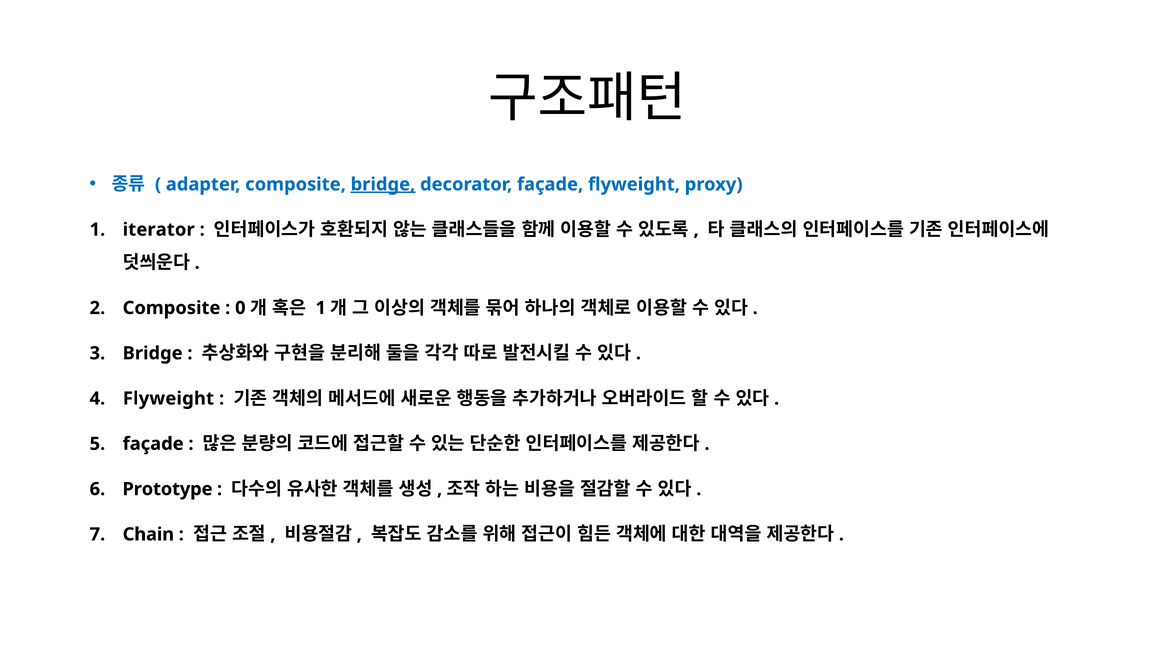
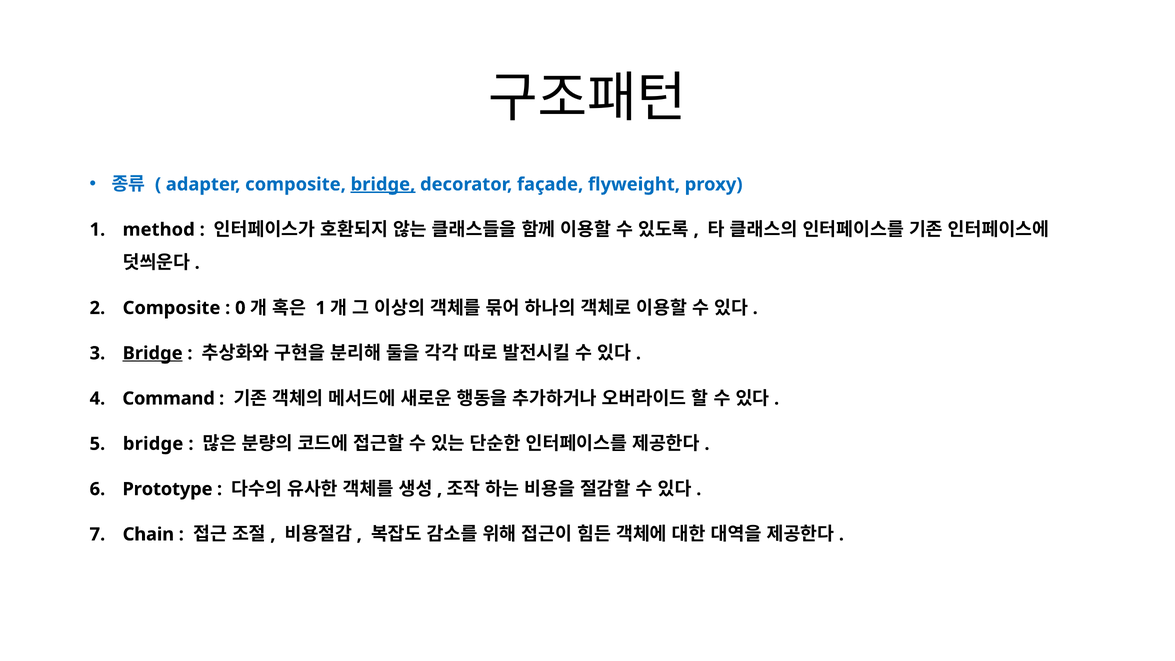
iterator: iterator -> method (159, 230)
Bridge underline: none -> present (153, 353)
Flyweight: Flyweight -> Command (169, 398)
façade: façade -> bridge (153, 444)
